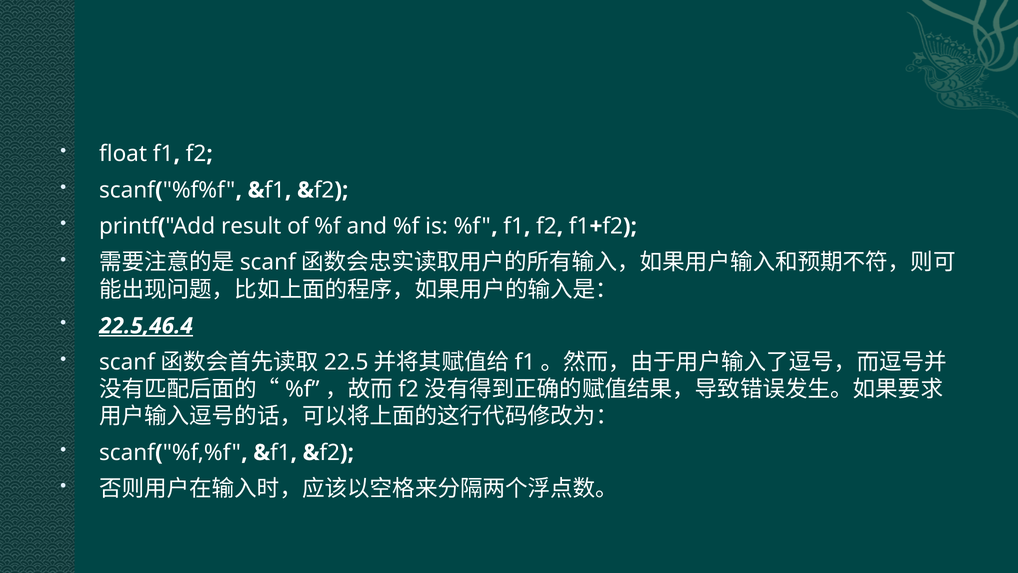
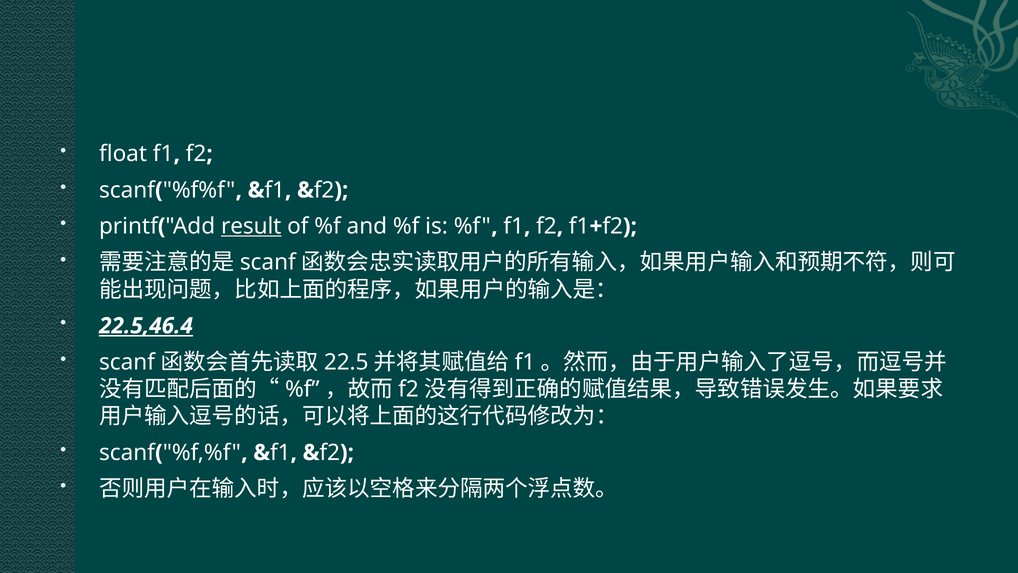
result underline: none -> present (251, 226)
